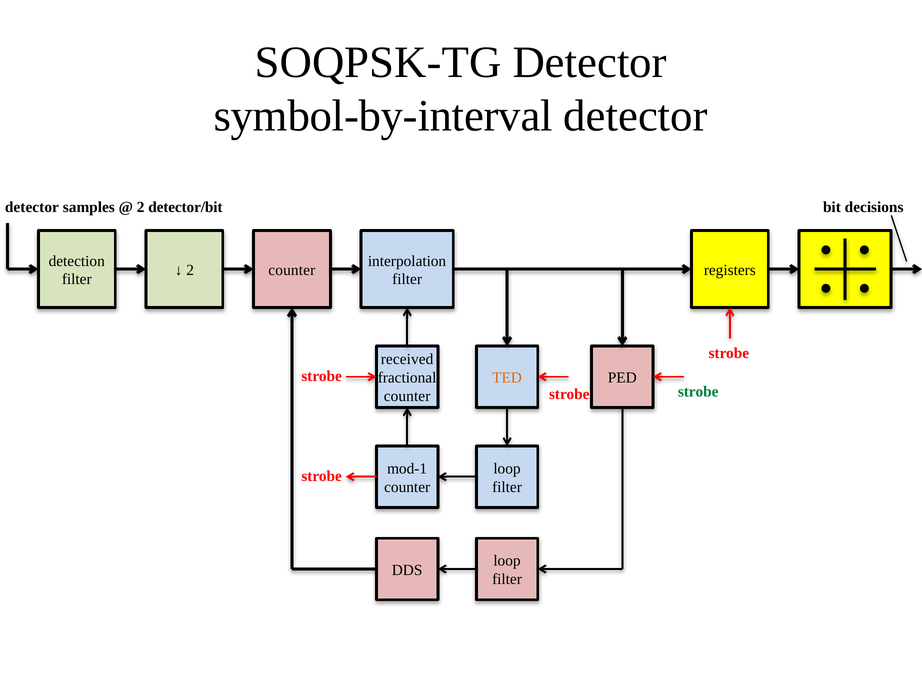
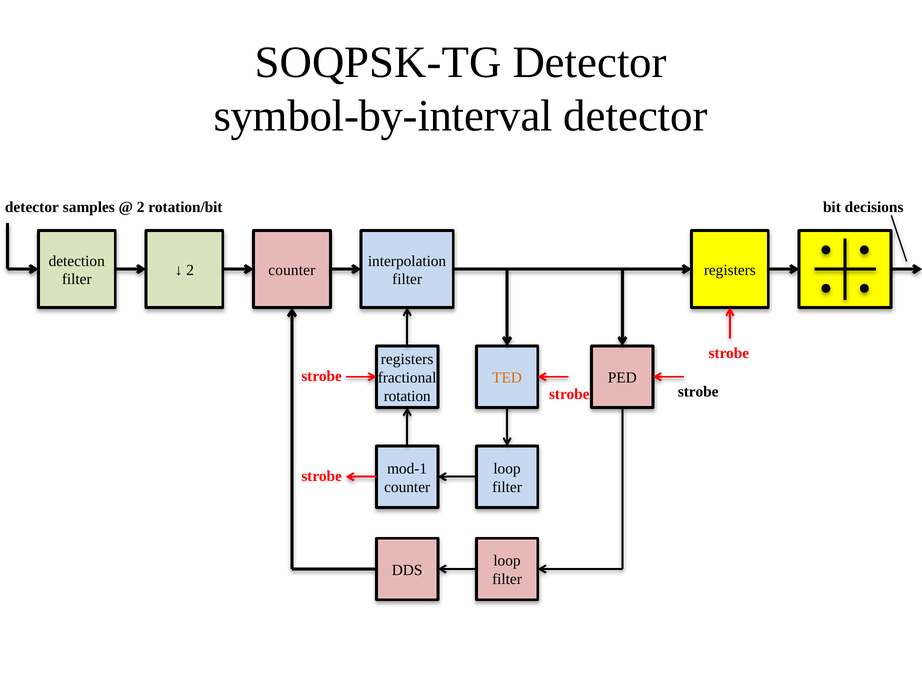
detector/bit: detector/bit -> rotation/bit (185, 207)
received: received -> registers (407, 359)
strobe colour: green -> black (698, 391)
counter: counter -> rotation (407, 396)
